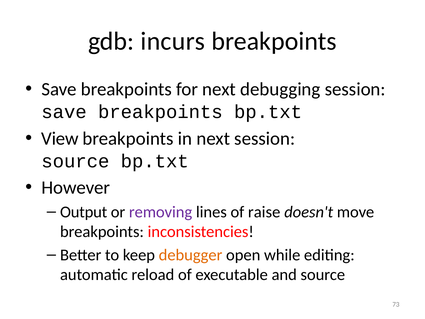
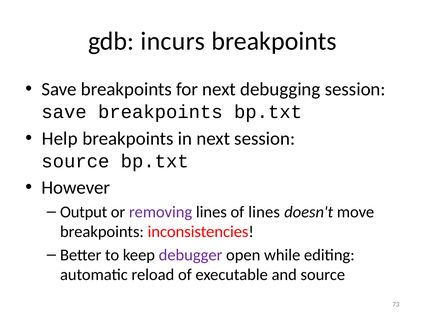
View: View -> Help (60, 138)
of raise: raise -> lines (264, 212)
debugger colour: orange -> purple (191, 255)
